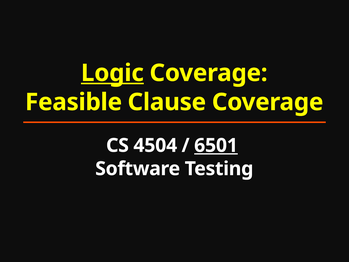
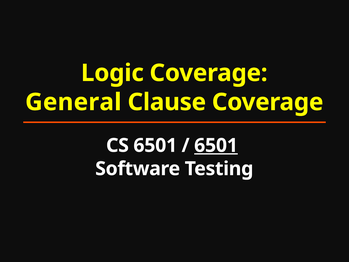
Logic underline: present -> none (112, 73)
Feasible: Feasible -> General (73, 102)
CS 4504: 4504 -> 6501 (155, 145)
